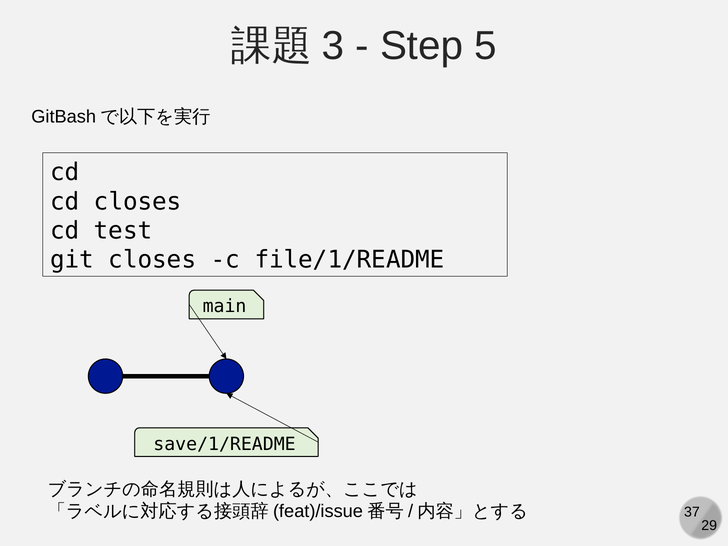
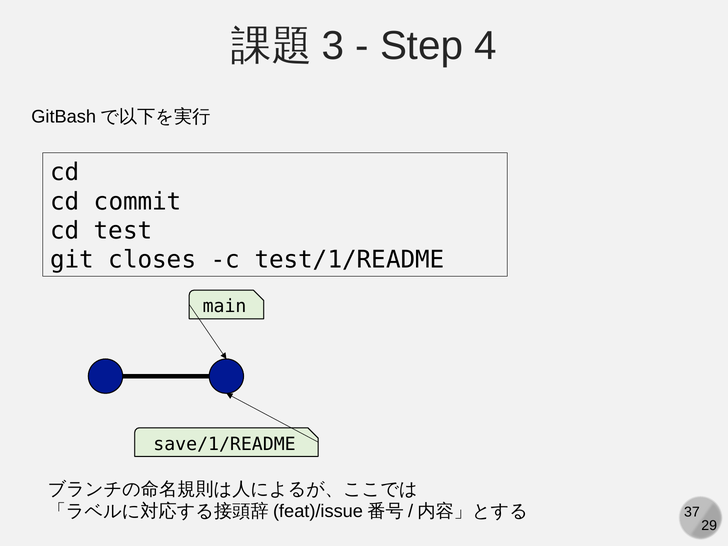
5: 5 -> 4 (485, 46)
cd closes: closes -> commit (138, 202)
file/1/README: file/1/README -> test/1/README (349, 260)
